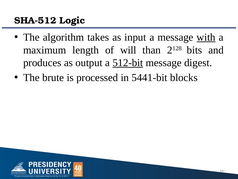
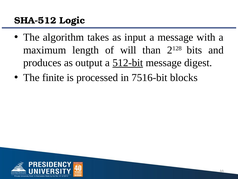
with underline: present -> none (206, 37)
brute: brute -> finite (53, 77)
5441-bit: 5441-bit -> 7516-bit (149, 77)
